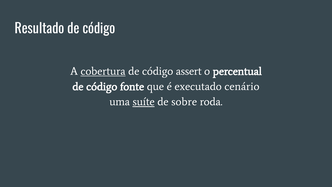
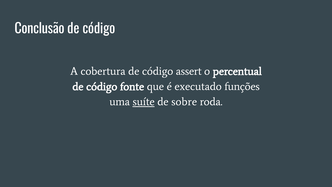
Resultado: Resultado -> Conclusão (40, 29)
cobertura underline: present -> none (103, 71)
cenário: cenário -> funções (242, 86)
